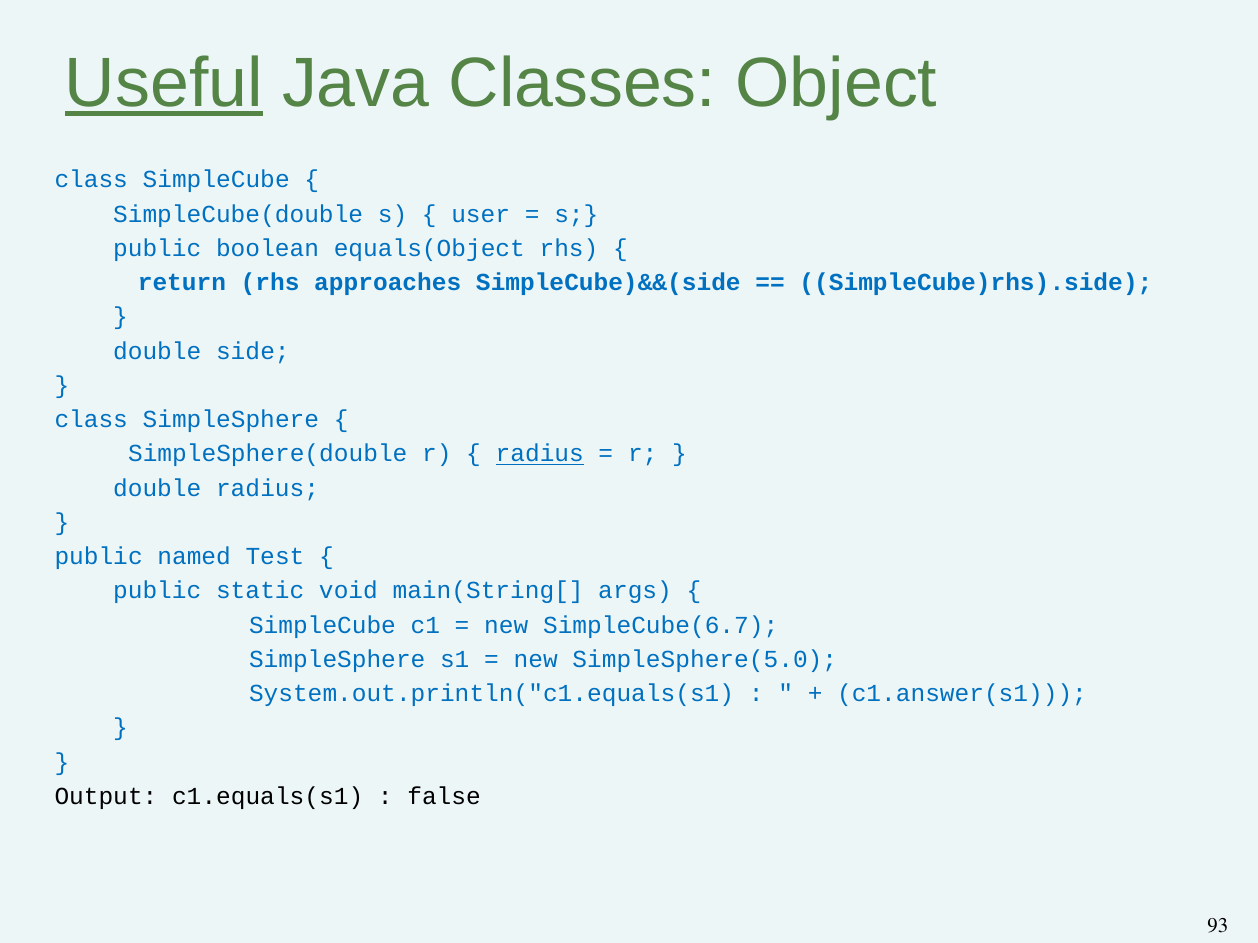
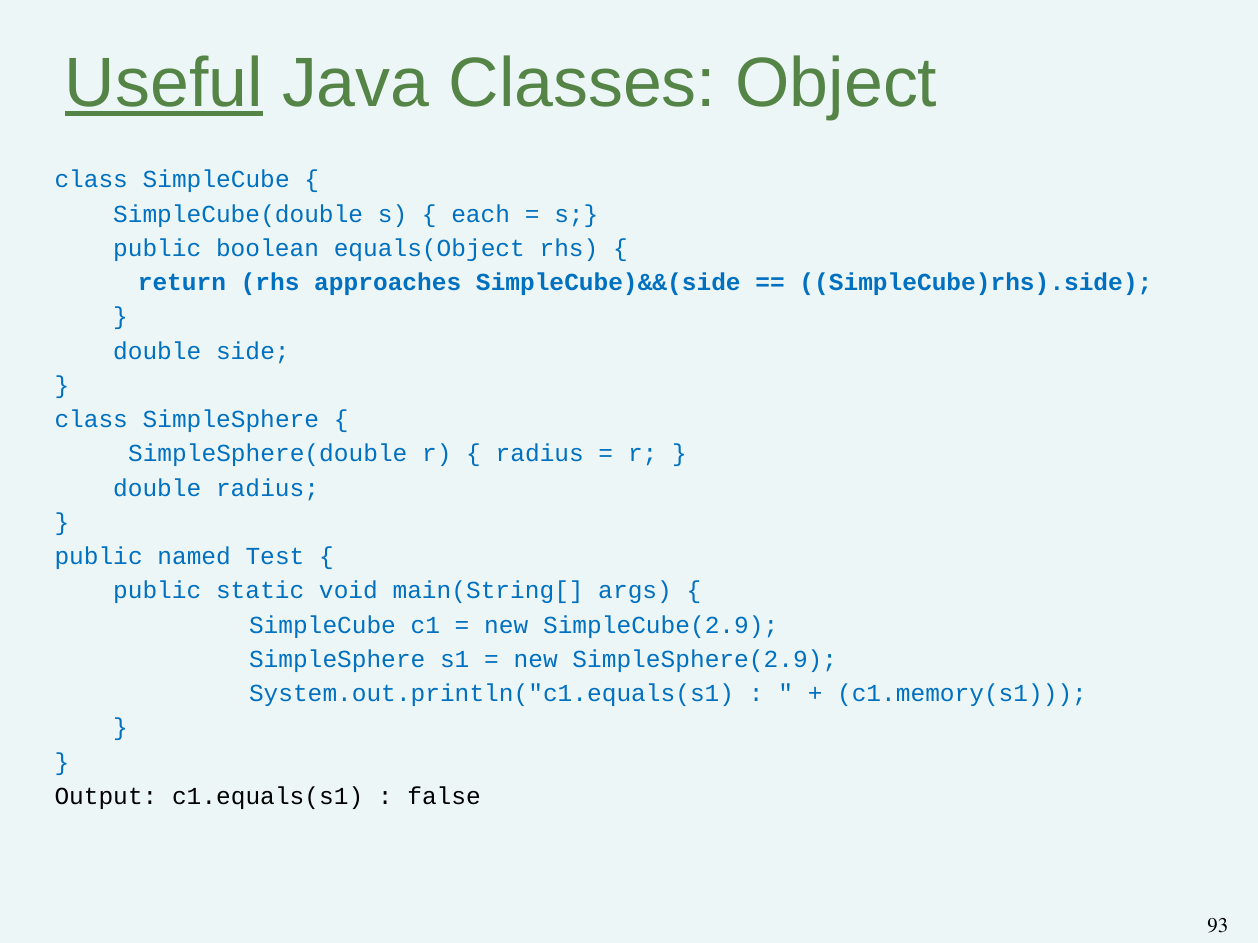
user: user -> each (481, 214)
radius underline: present -> none (540, 454)
SimpleCube(6.7: SimpleCube(6.7 -> SimpleCube(2.9 (661, 625)
SimpleSphere(5.0: SimpleSphere(5.0 -> SimpleSphere(2.9 (705, 660)
c1.answer(s1: c1.answer(s1 -> c1.memory(s1 (962, 694)
